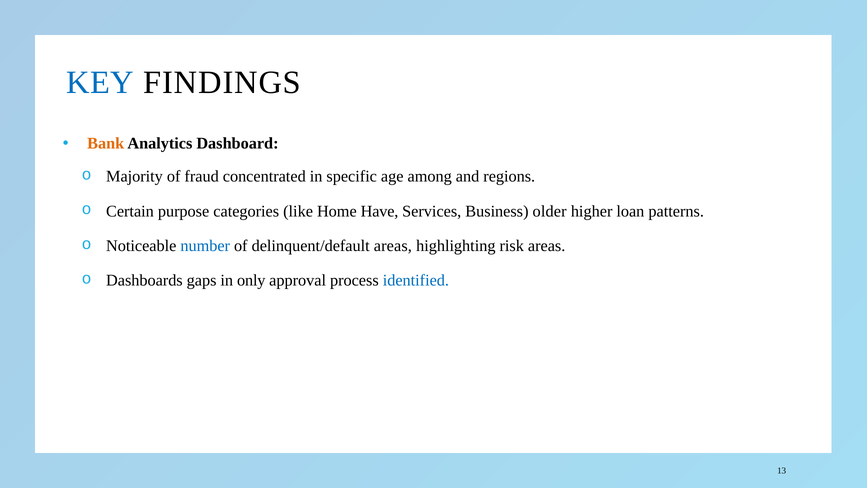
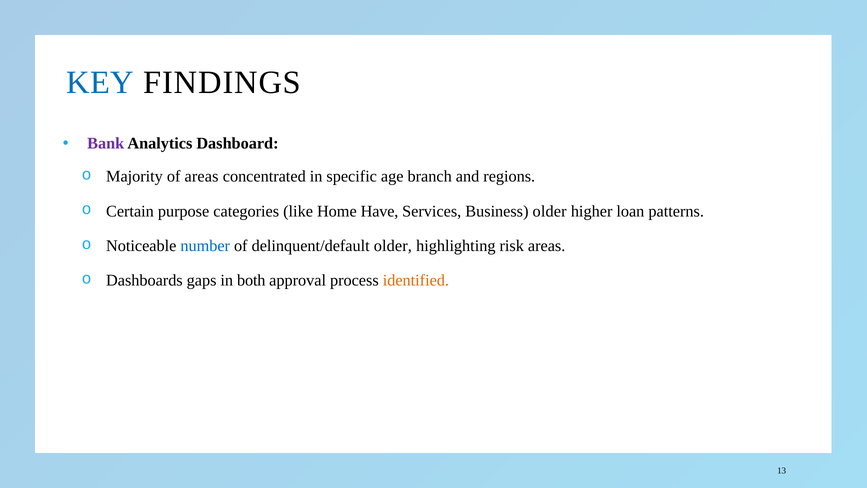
Bank colour: orange -> purple (106, 143)
of fraud: fraud -> areas (202, 176)
among: among -> branch (430, 176)
delinquent/default areas: areas -> older (393, 246)
only: only -> both (251, 280)
identified colour: blue -> orange (416, 280)
